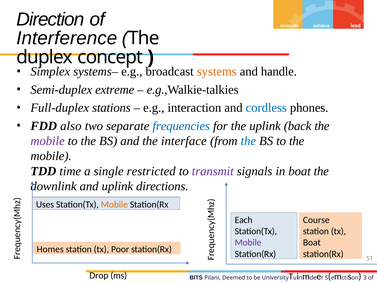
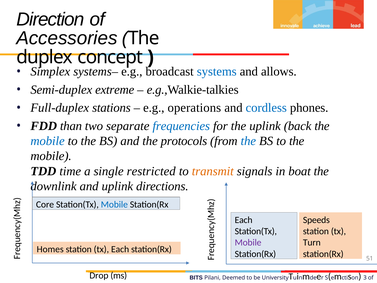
Interference: Interference -> Accessories (67, 38)
systems colour: orange -> blue (217, 71)
handle: handle -> allows (279, 71)
interaction: interaction -> operations (194, 108)
also: also -> than (71, 126)
mobile colour: purple -> blue (48, 141)
interface: interface -> protocols (184, 141)
transmit colour: purple -> orange (213, 171)
Uses: Uses -> Core (45, 204)
Mobile colour: orange -> blue (114, 204)
Course: Course -> Speeds (316, 220)
Boat: Boat -> Turn (312, 242)
tx Poor: Poor -> Each (120, 249)
